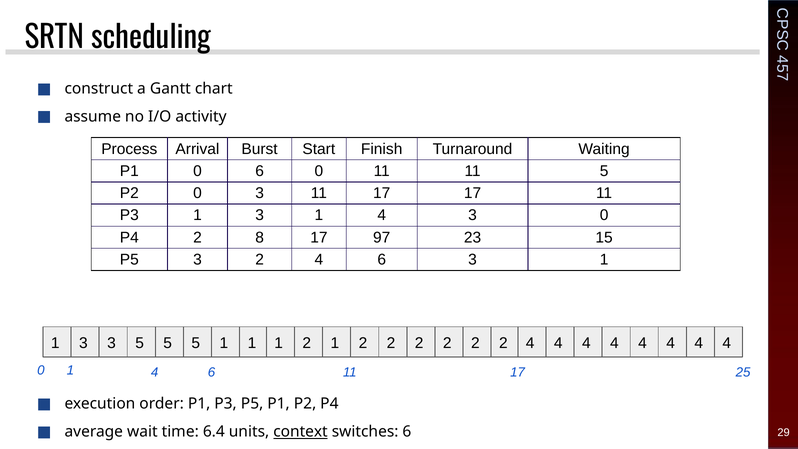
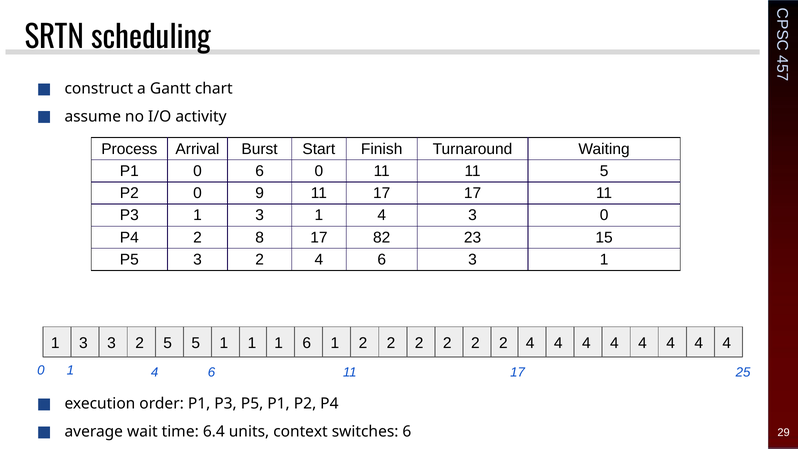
0 3: 3 -> 9 (260, 193)
97: 97 -> 82 (382, 237)
3 3 5: 5 -> 2 (140, 343)
1 1 2: 2 -> 6 (307, 343)
context underline: present -> none (301, 432)
